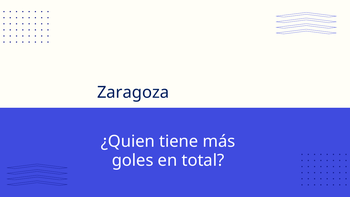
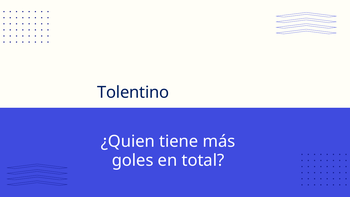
Zaragoza: Zaragoza -> Tolentino (133, 92)
